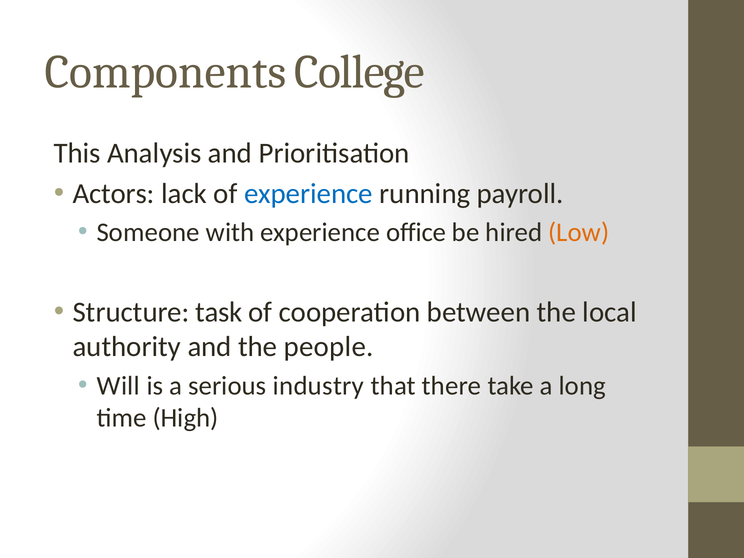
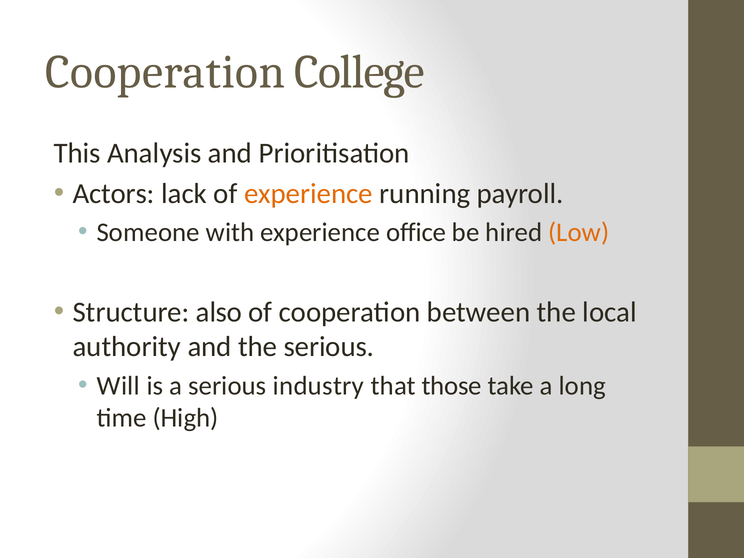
Components: Components -> Cooperation (165, 72)
experience colour: blue -> orange (308, 194)
task: task -> also (219, 312)
the people: people -> serious (329, 347)
there: there -> those (452, 386)
